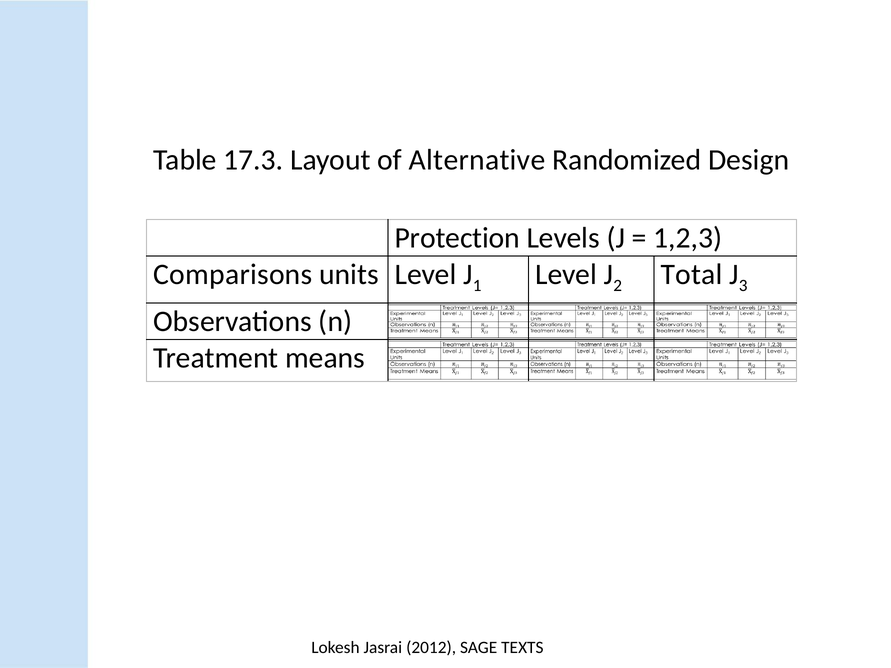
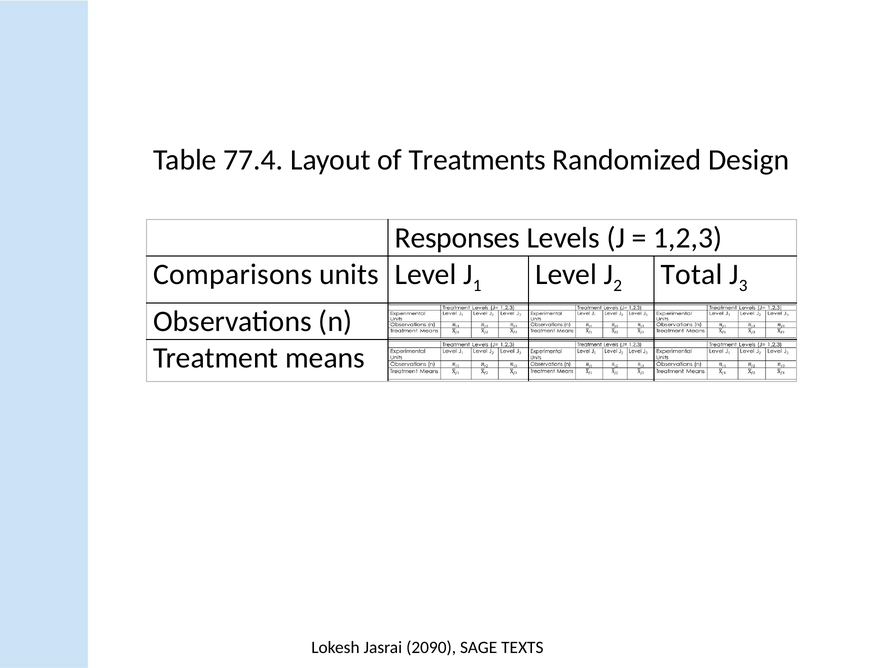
17.3: 17.3 -> 77.4 (253, 160)
Alternative: Alternative -> Treatments (477, 160)
Protection: Protection -> Responses (457, 238)
2012: 2012 -> 2090 (431, 648)
